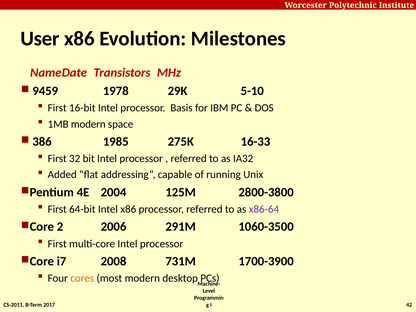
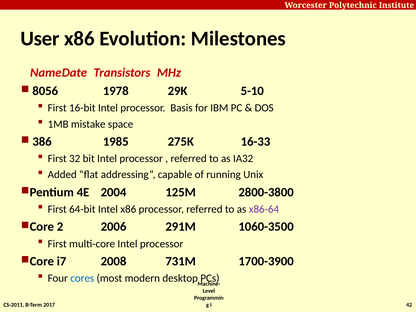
9459: 9459 -> 8056 (45, 91)
1MB modern: modern -> mistake (88, 124)
cores colour: orange -> blue (82, 278)
